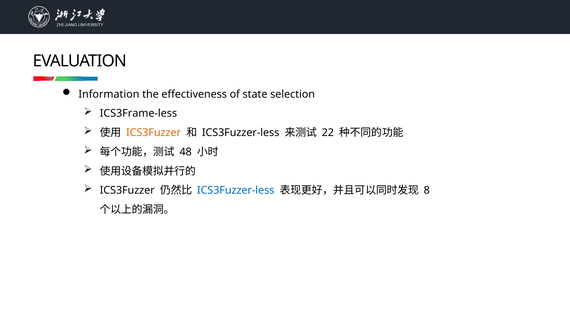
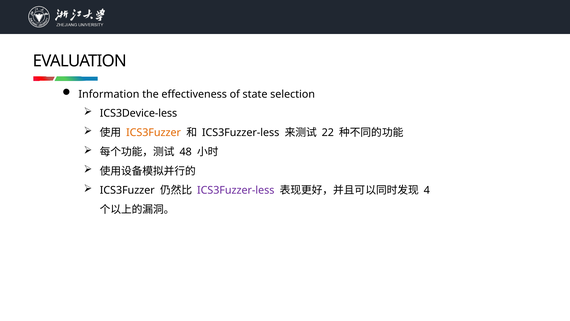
ICS3Frame-less: ICS3Frame-less -> ICS3Device-less (138, 113)
ICS3Fuzzer-less colour: blue -> purple (236, 190)
8: 8 -> 4 (427, 190)
